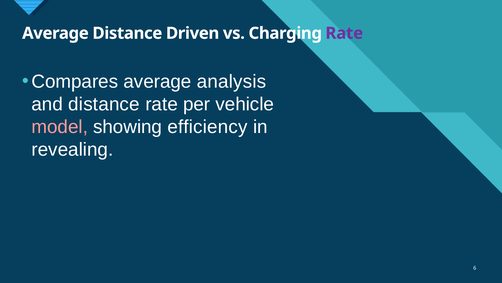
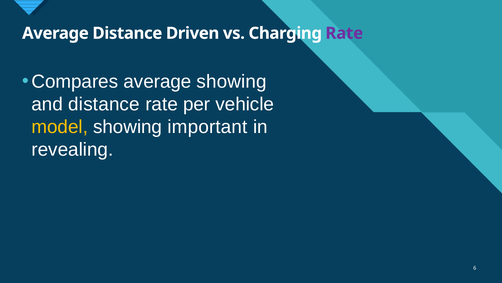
average analysis: analysis -> showing (232, 81)
model colour: pink -> yellow (60, 127)
efficiency: efficiency -> important (207, 127)
